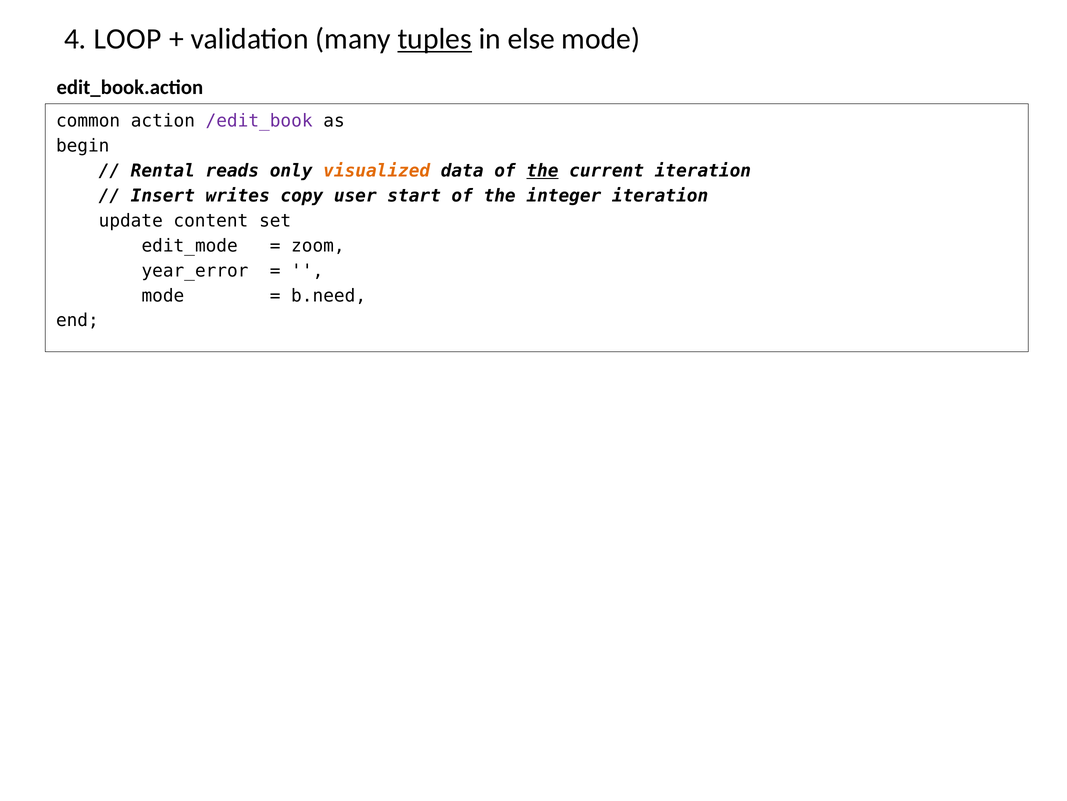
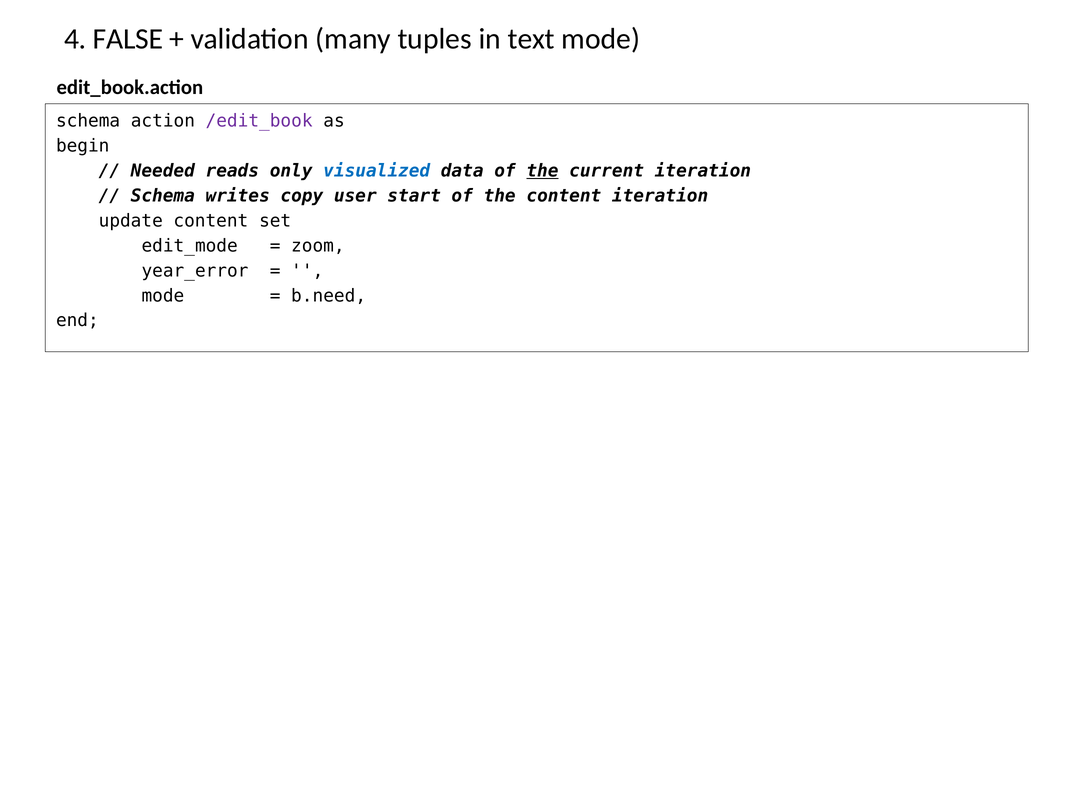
LOOP: LOOP -> FALSE (128, 39)
tuples underline: present -> none (435, 39)
else: else -> text (531, 39)
common: common -> schema (88, 121)
Rental: Rental -> Needed (163, 171)
visualized colour: orange -> blue (377, 171)
Insert: Insert -> Schema (163, 196)
the integer: integer -> content (564, 196)
